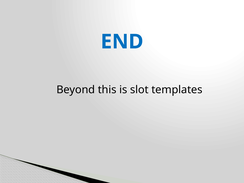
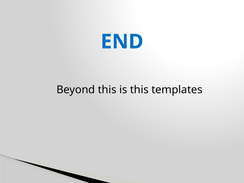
is slot: slot -> this (139, 90)
